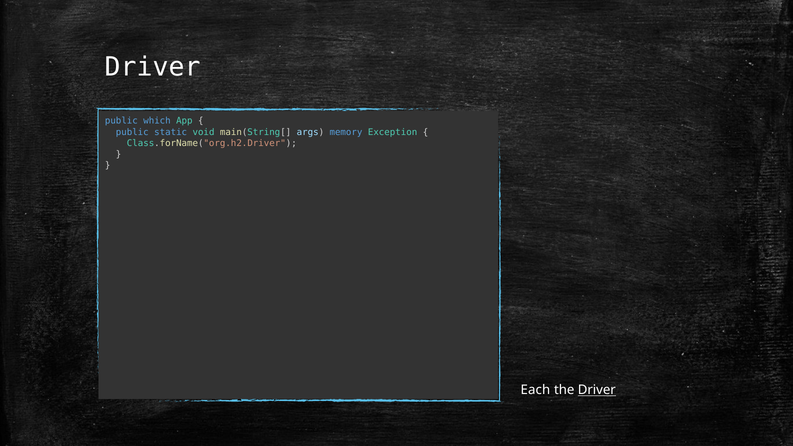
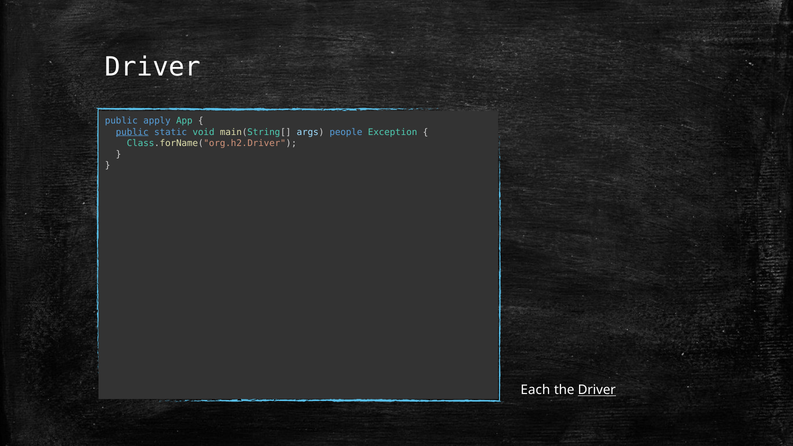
which: which -> apply (157, 121)
public underline: none -> present (132, 132)
memory: memory -> people (346, 132)
